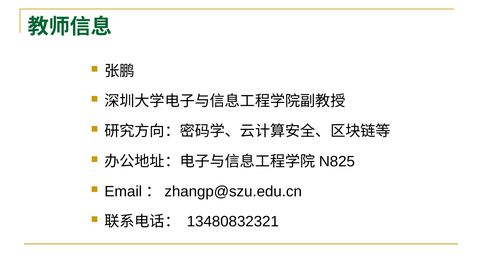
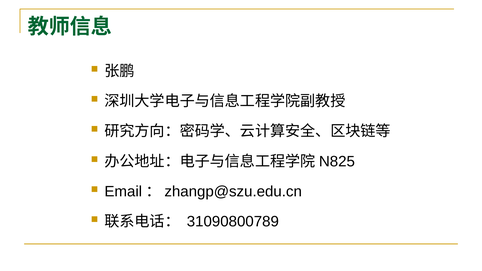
13480832321: 13480832321 -> 31090800789 (233, 222)
